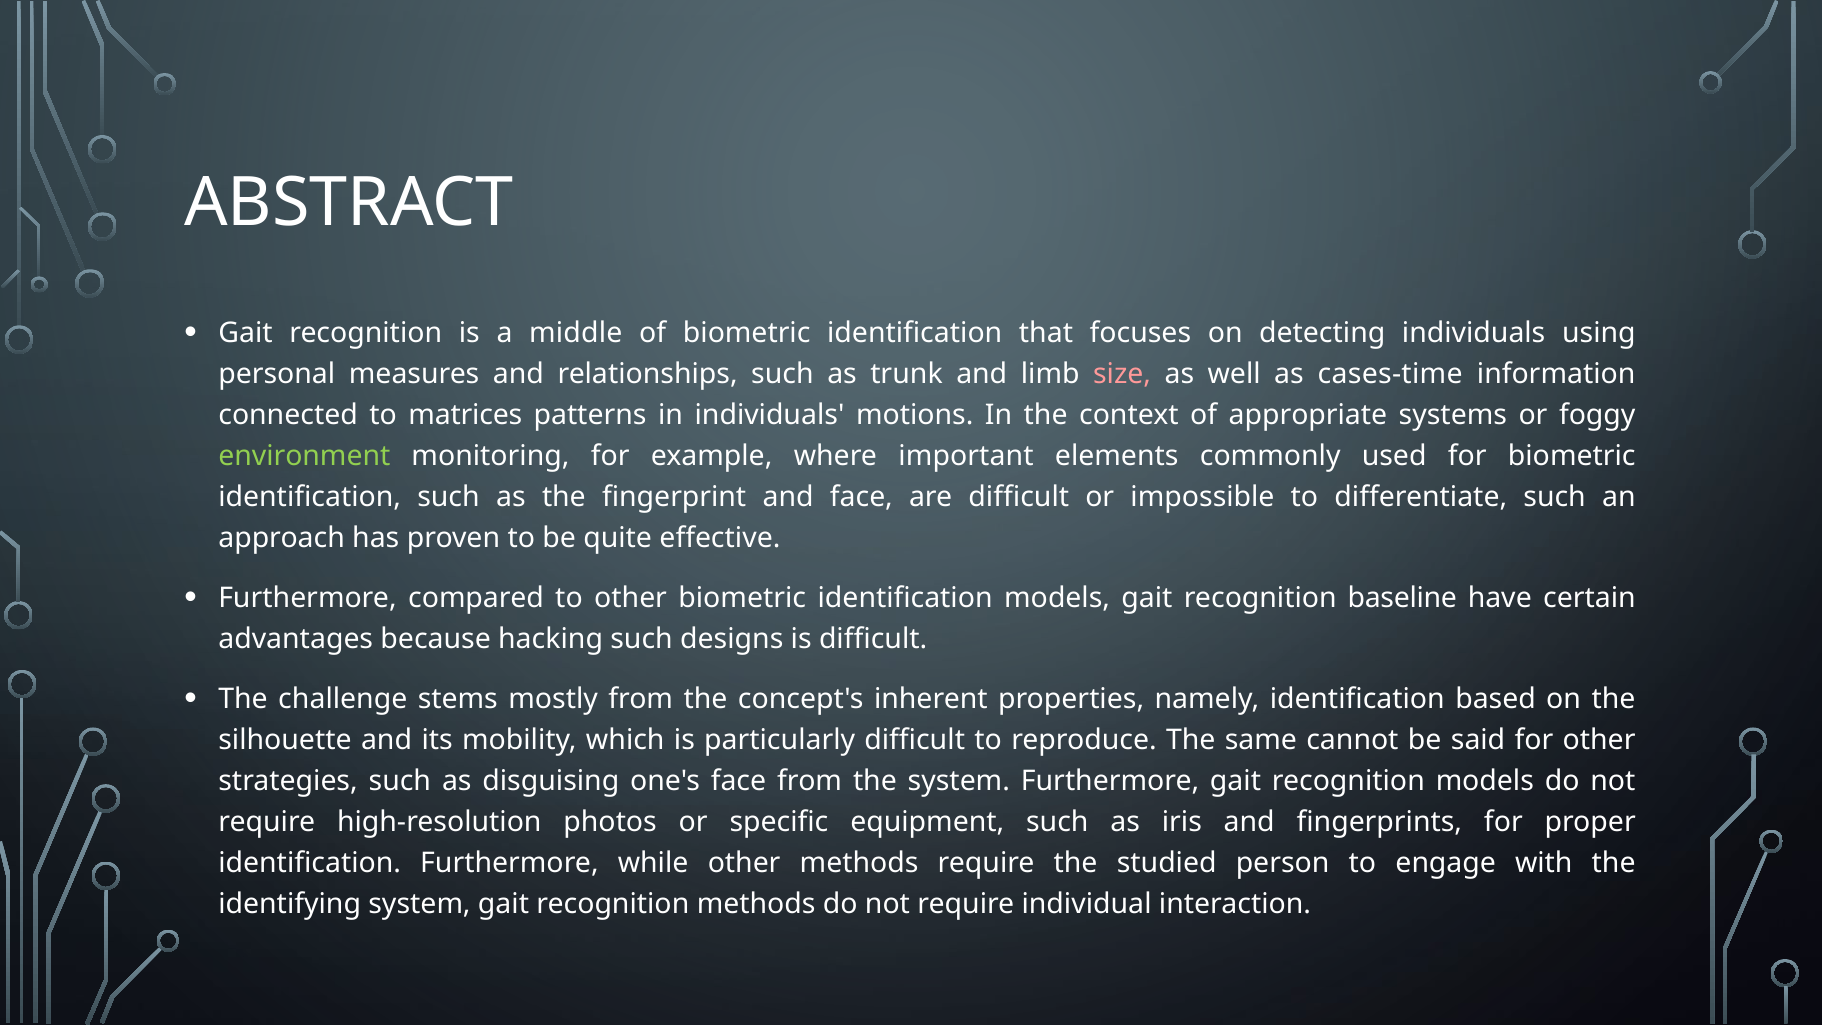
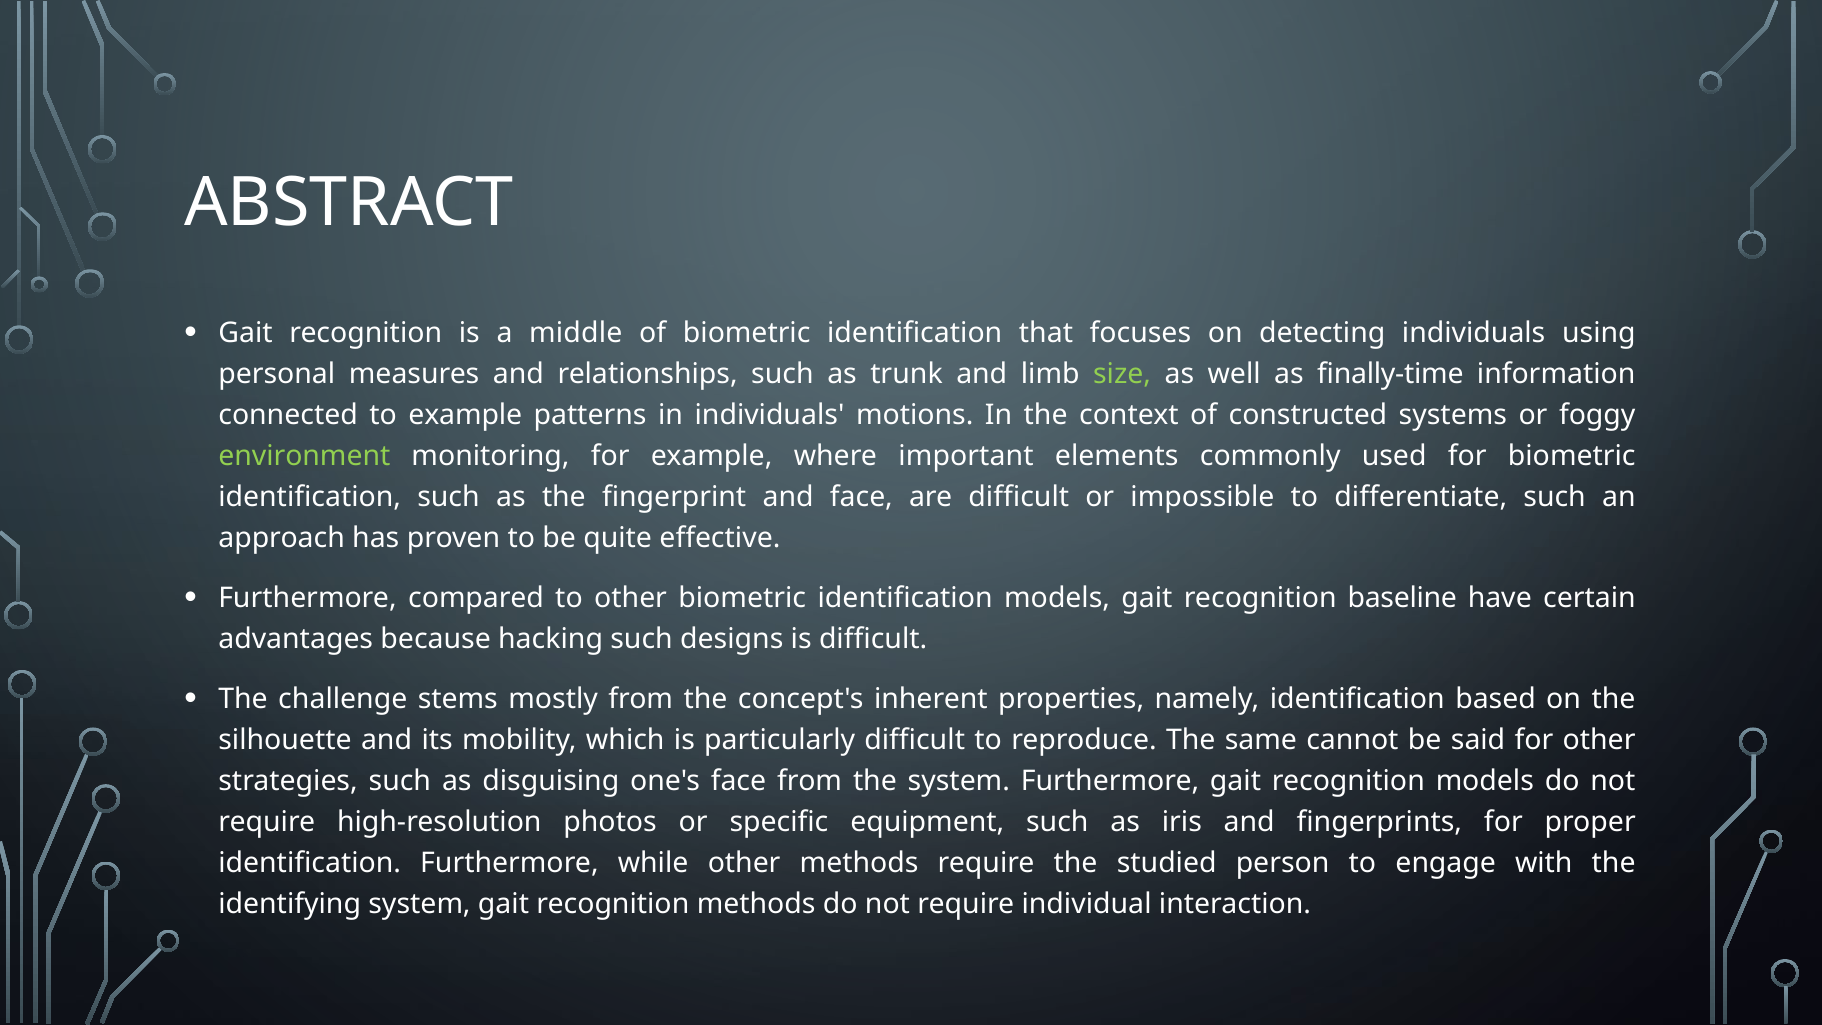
size colour: pink -> light green (1122, 374)
cases-time: cases-time -> finally-time (1390, 374)
to matrices: matrices -> example (465, 415)
appropriate: appropriate -> constructed (1308, 415)
